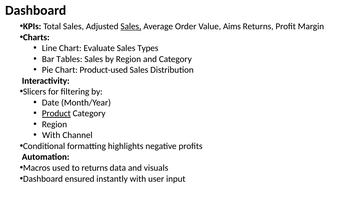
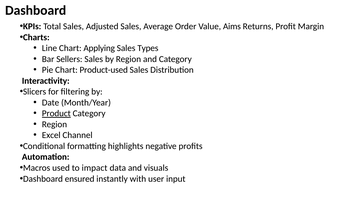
Sales underline: present -> none (131, 26)
Evaluate: Evaluate -> Applying (99, 48)
Tables: Tables -> Sellers (69, 59)
With: With -> Excel (51, 135)
to returns: returns -> impact (95, 168)
